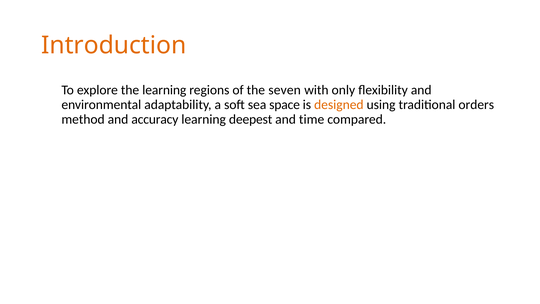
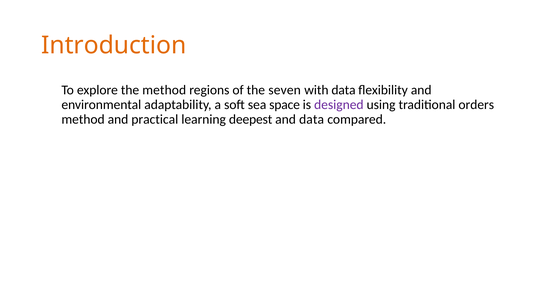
the learning: learning -> method (164, 90)
with only: only -> data (343, 90)
designed colour: orange -> purple (339, 105)
accuracy: accuracy -> practical (155, 119)
and time: time -> data (312, 119)
